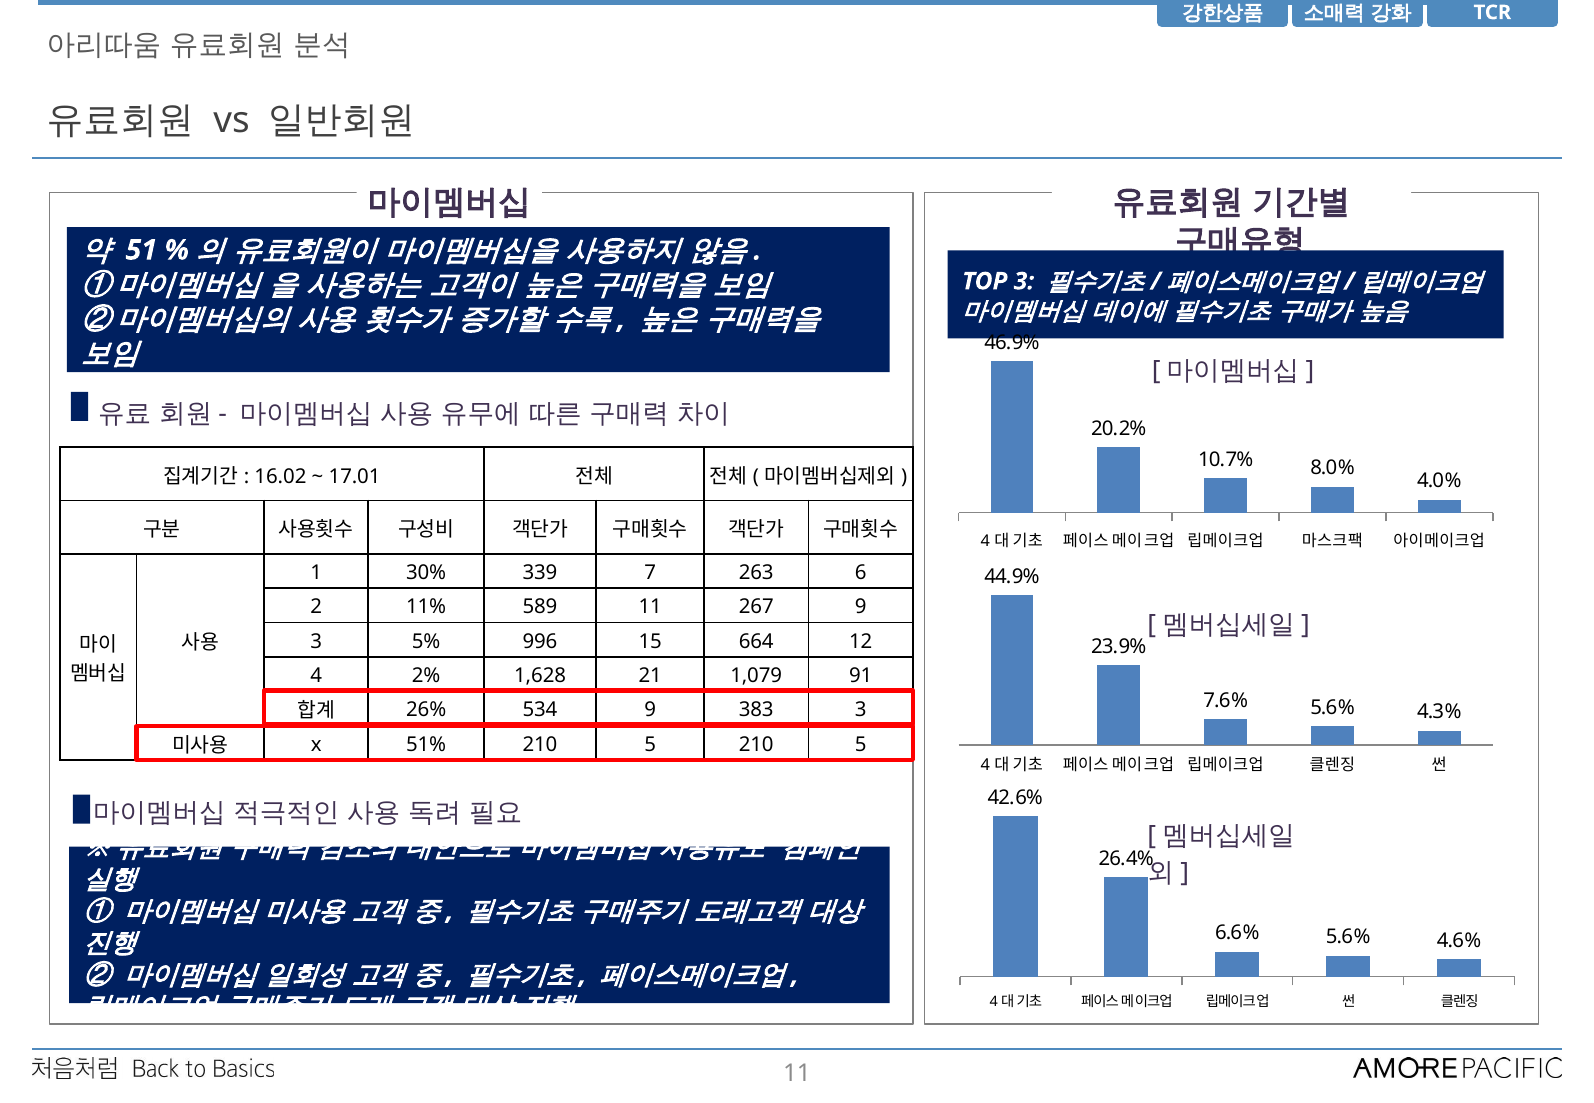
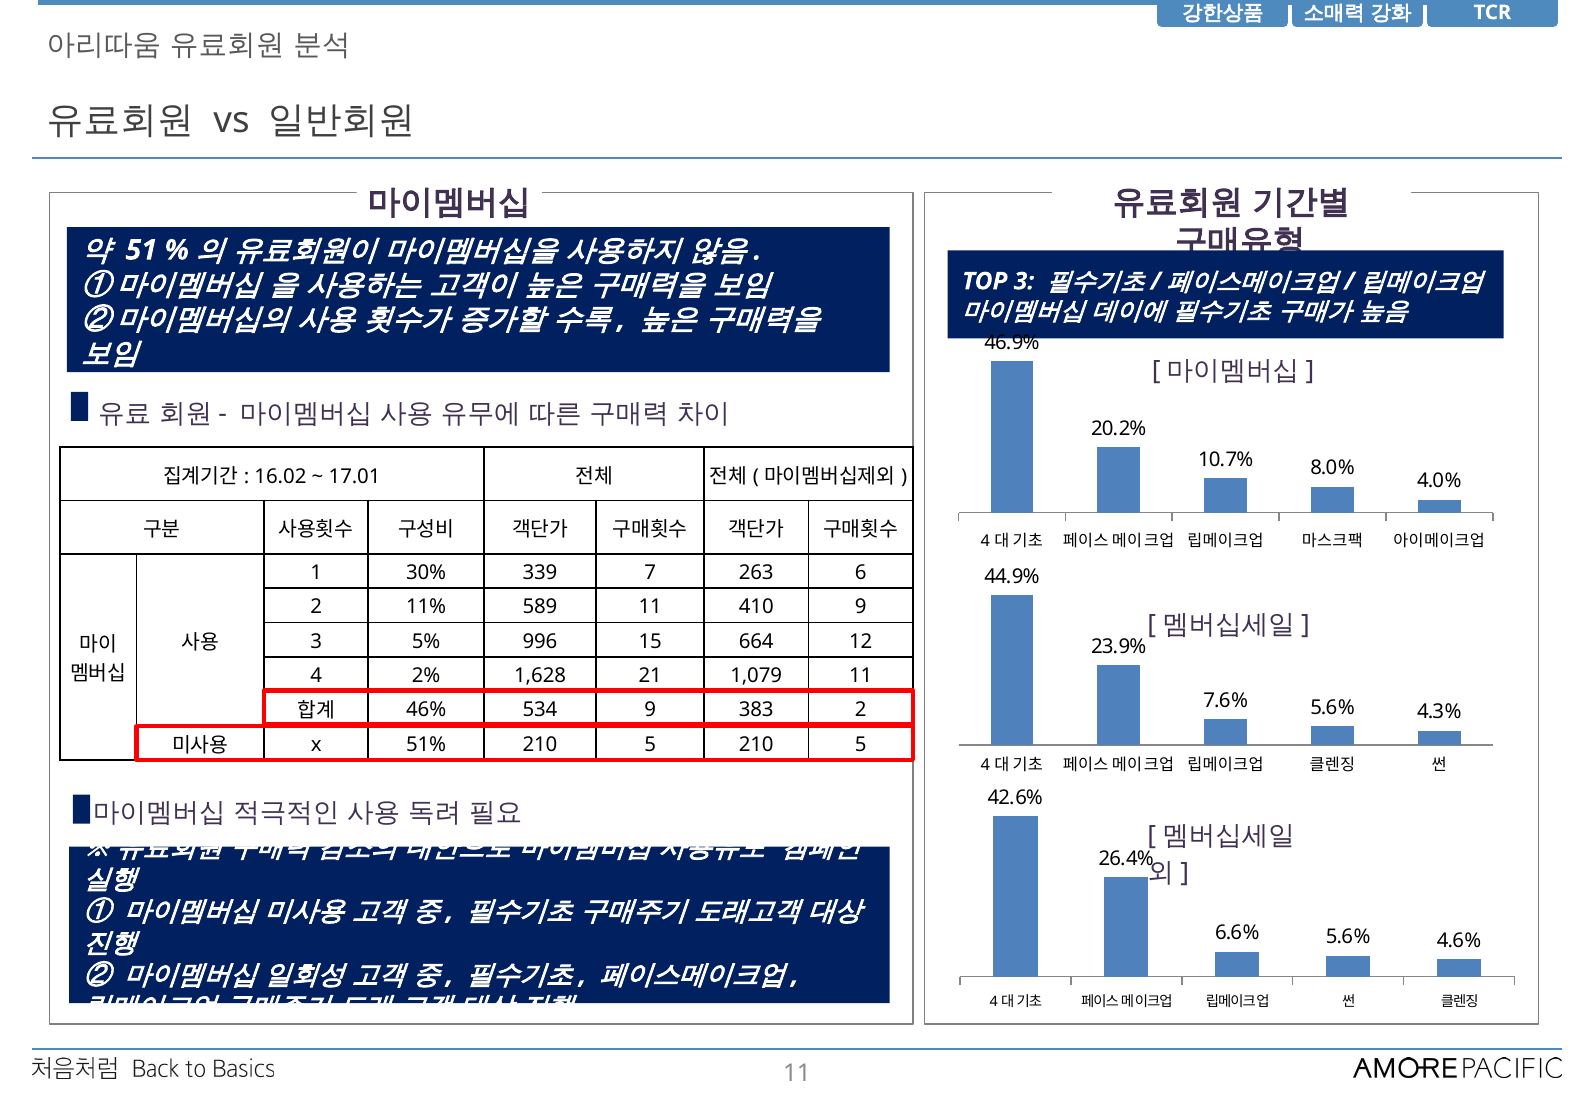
267: 267 -> 410 (756, 607)
1,079 91: 91 -> 11 (861, 676)
26%: 26% -> 46% (426, 711)
383 3: 3 -> 2 (861, 711)
